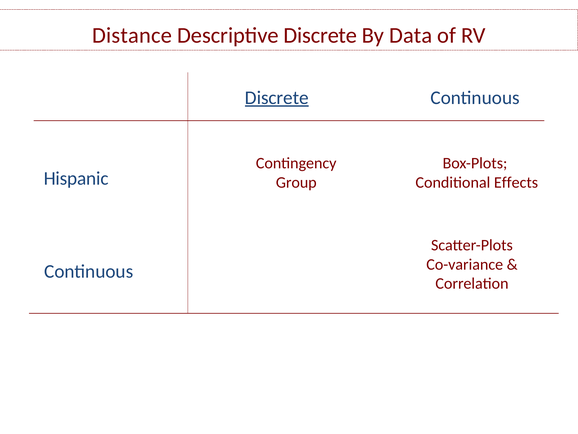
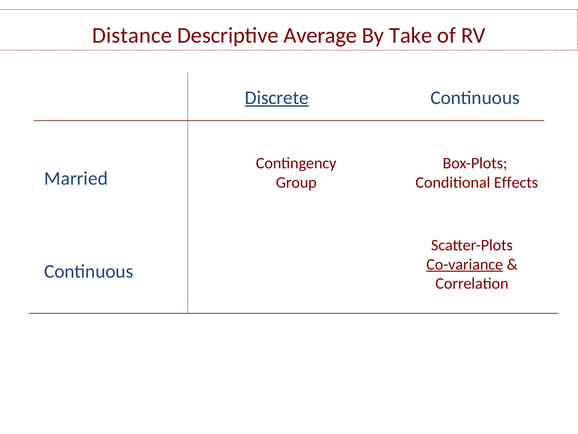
Descriptive Discrete: Discrete -> Average (320, 35)
Data: Data -> Take (411, 35)
Hispanic: Hispanic -> Married (76, 178)
Co-variance underline: none -> present (465, 264)
